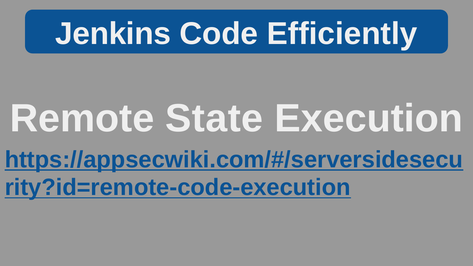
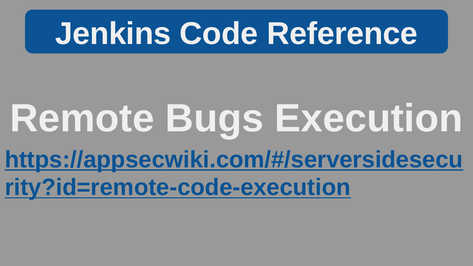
Efficiently: Efficiently -> Reference (342, 34)
State: State -> Bugs (214, 119)
